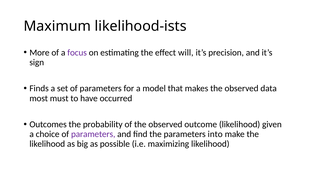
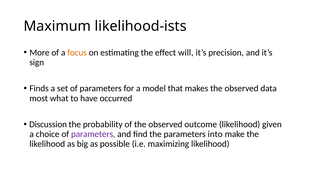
focus colour: purple -> orange (77, 52)
must: must -> what (59, 98)
Outcomes: Outcomes -> Discussion (48, 124)
